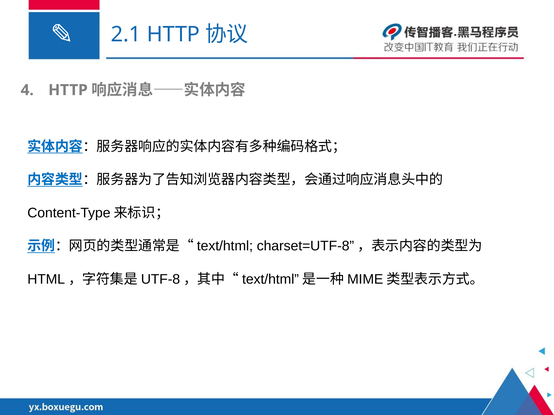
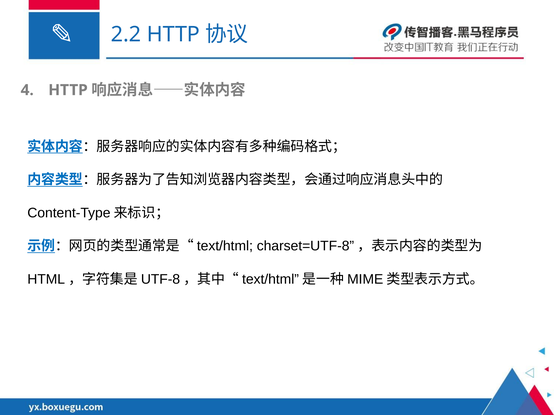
2.1: 2.1 -> 2.2 (126, 34)
